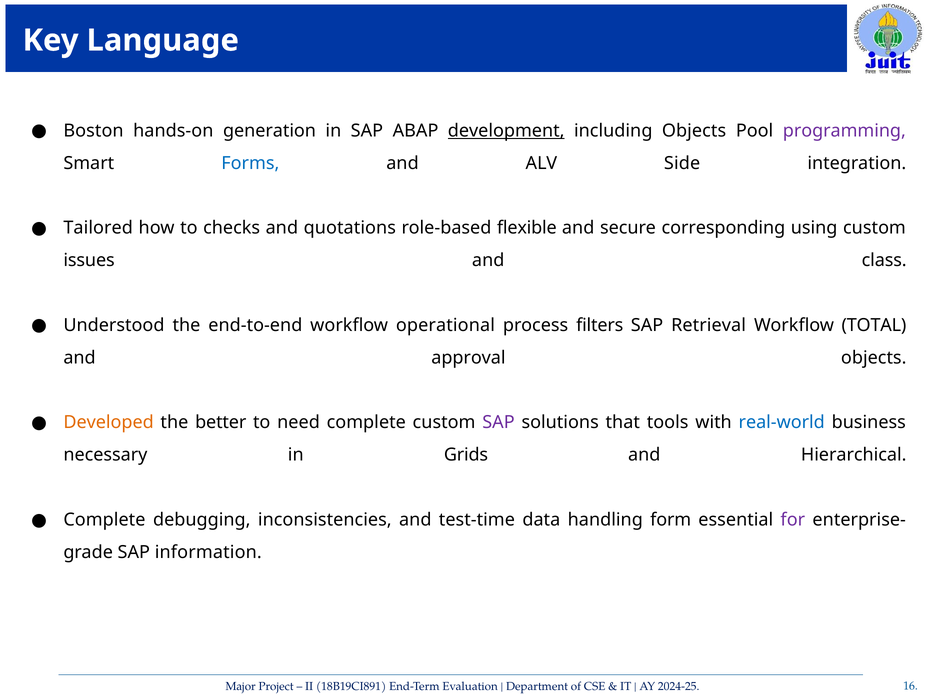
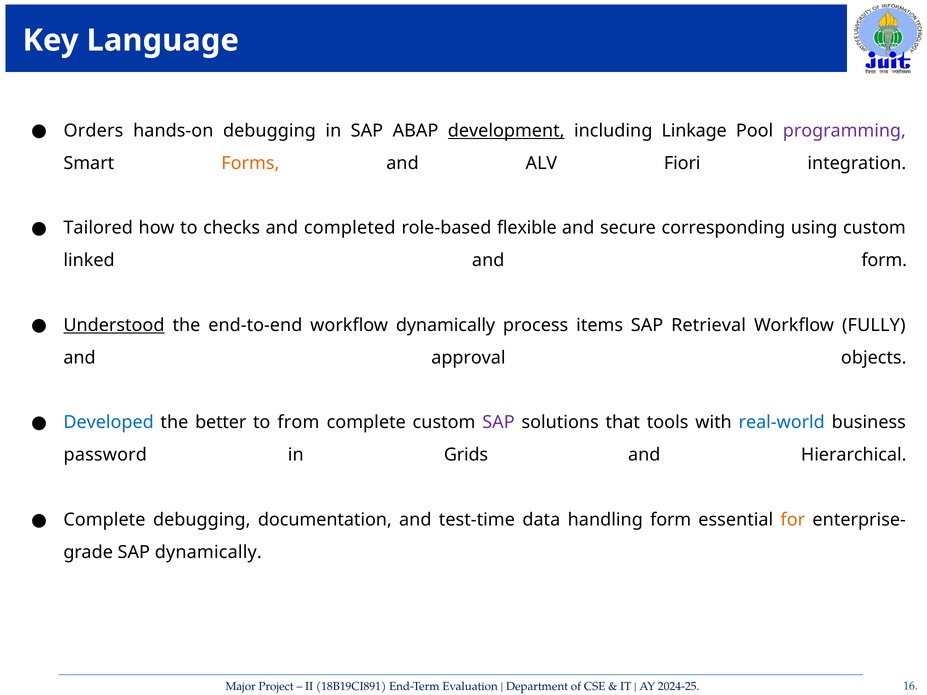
Boston: Boston -> Orders (93, 131)
hands-on generation: generation -> debugging (269, 131)
including Objects: Objects -> Linkage (694, 131)
Forms colour: blue -> orange (250, 163)
Side: Side -> Fiori (682, 163)
quotations: quotations -> completed (350, 228)
issues: issues -> linked (89, 260)
and class: class -> form (884, 260)
Understood underline: none -> present (114, 325)
workflow operational: operational -> dynamically (446, 325)
filters: filters -> items (600, 325)
TOTAL: TOTAL -> FULLY (874, 325)
Developed colour: orange -> blue (109, 423)
need: need -> from (298, 423)
necessary: necessary -> password (105, 455)
inconsistencies: inconsistencies -> documentation (325, 520)
for colour: purple -> orange (793, 520)
SAP information: information -> dynamically (208, 552)
